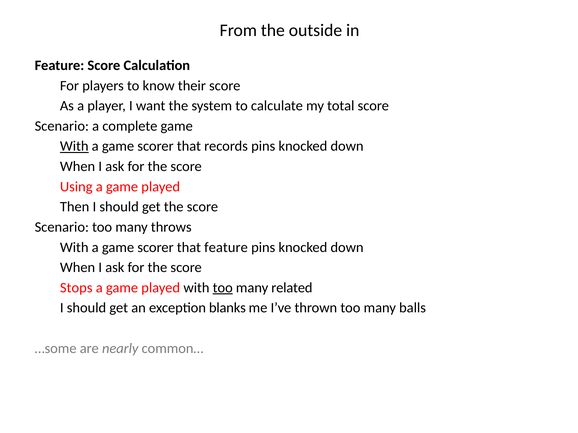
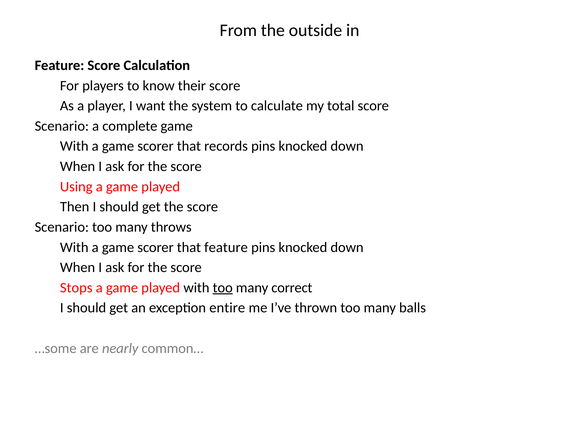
With underline: present -> none (74, 146)
related: related -> correct (292, 288)
blanks: blanks -> entire (227, 308)
